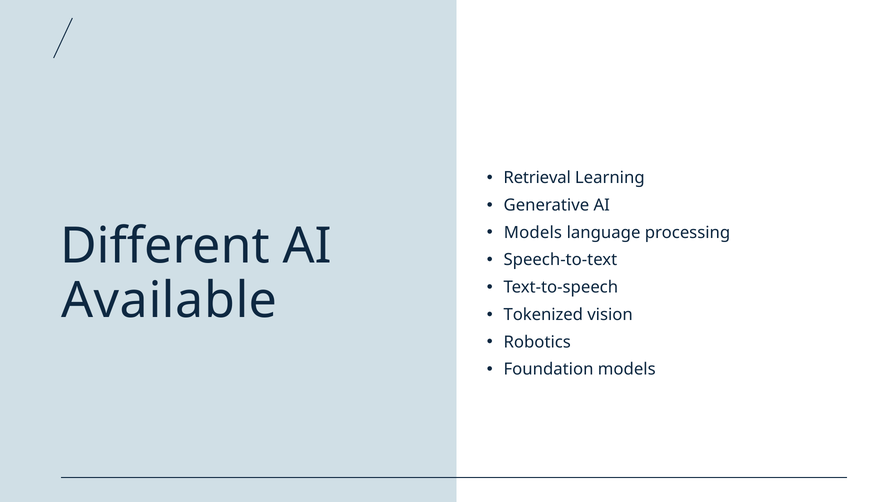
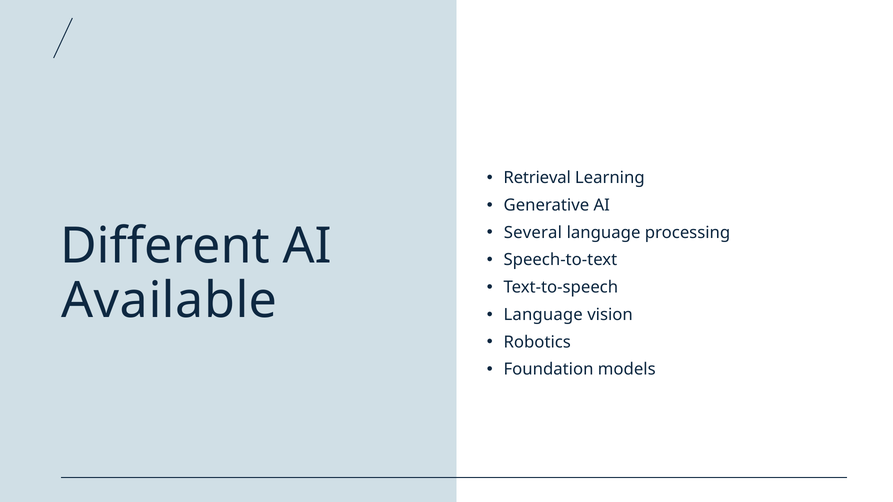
Models: Models -> Several (533, 233)
Tokenized: Tokenized -> Language (543, 315)
